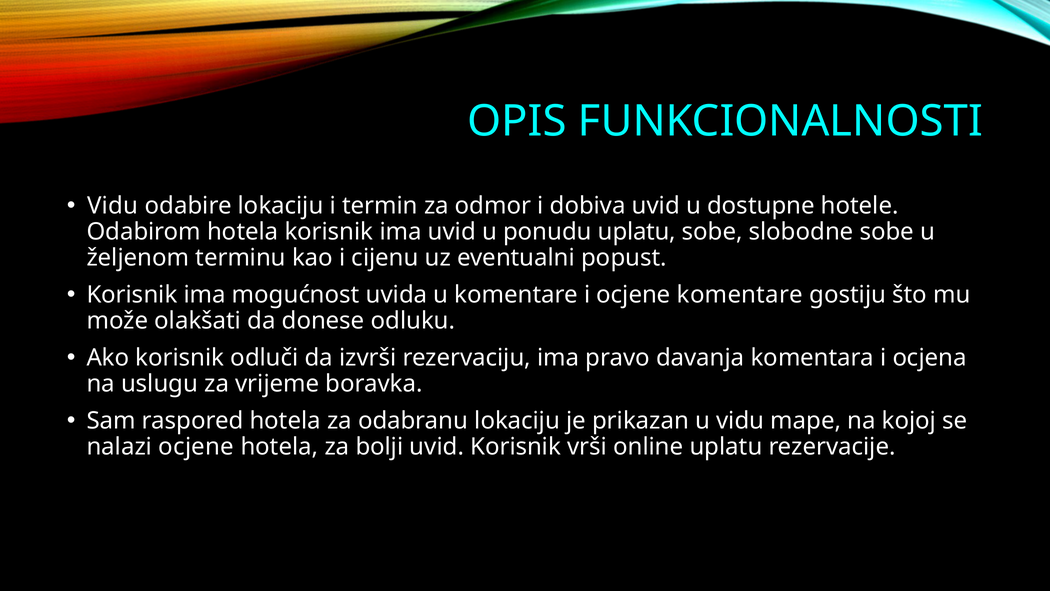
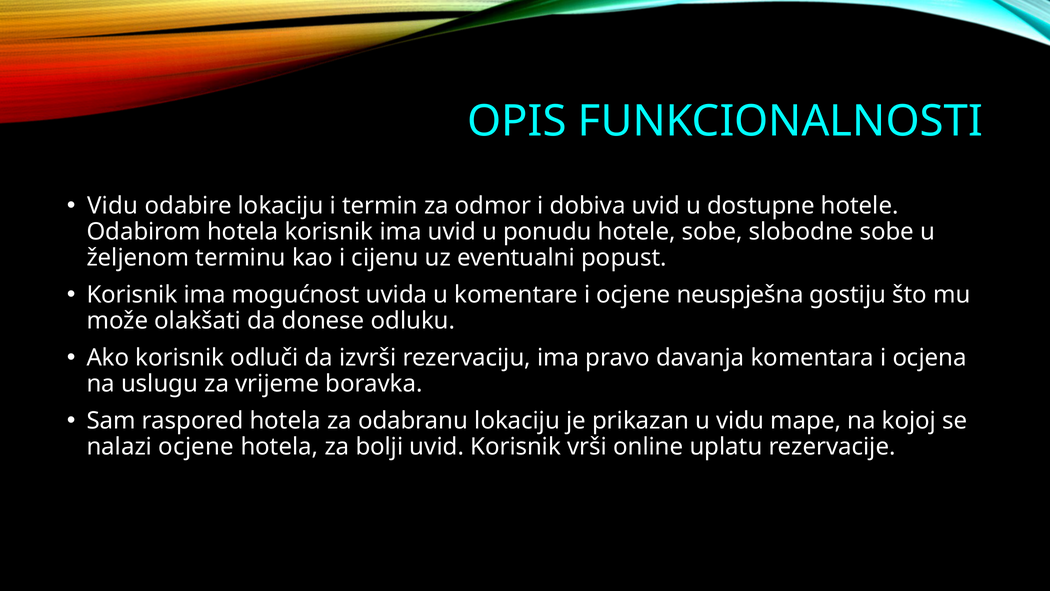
ponudu uplatu: uplatu -> hotele (637, 232)
ocjene komentare: komentare -> neuspješna (740, 295)
